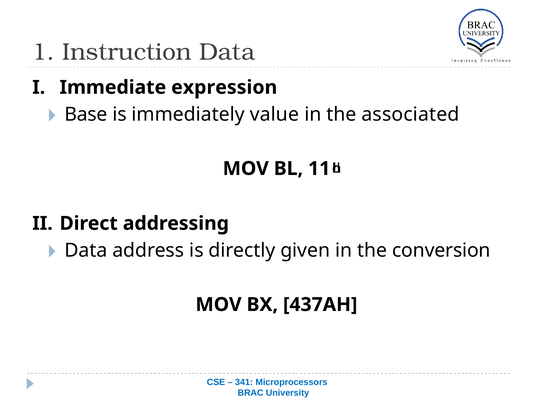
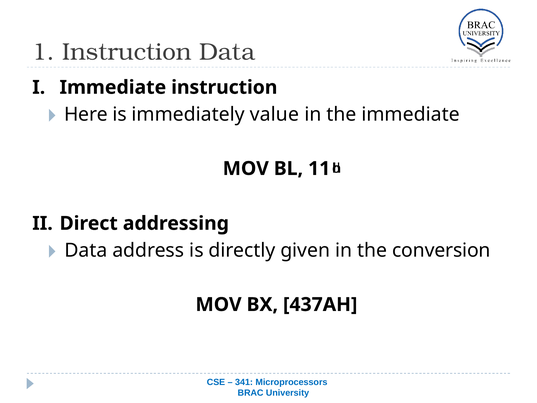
Immediate expression: expression -> instruction (224, 87)
Base: Base -> Here (86, 114)
the associated: associated -> immediate (411, 114)
